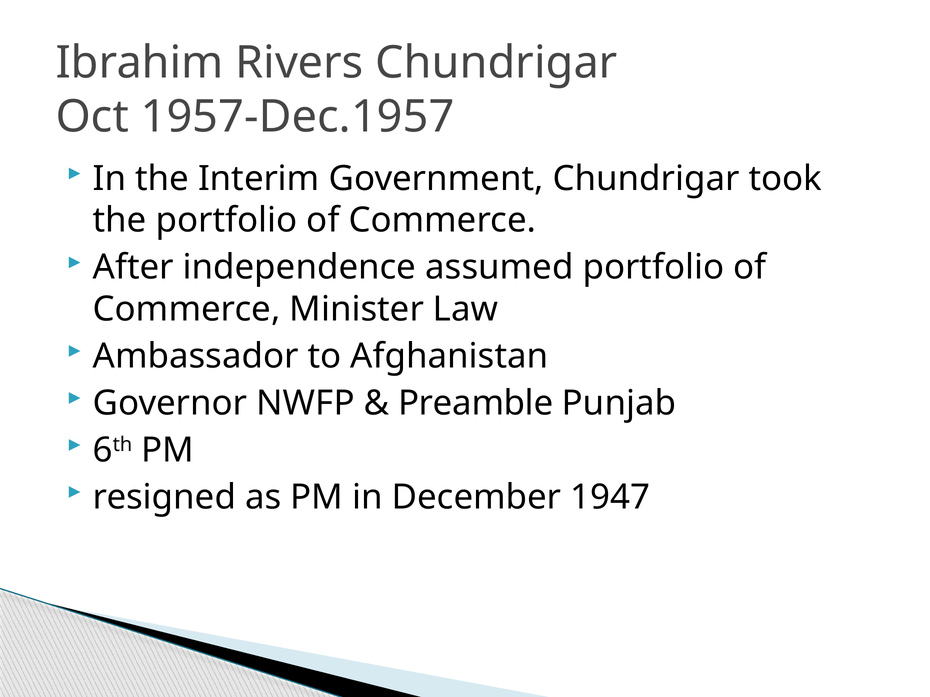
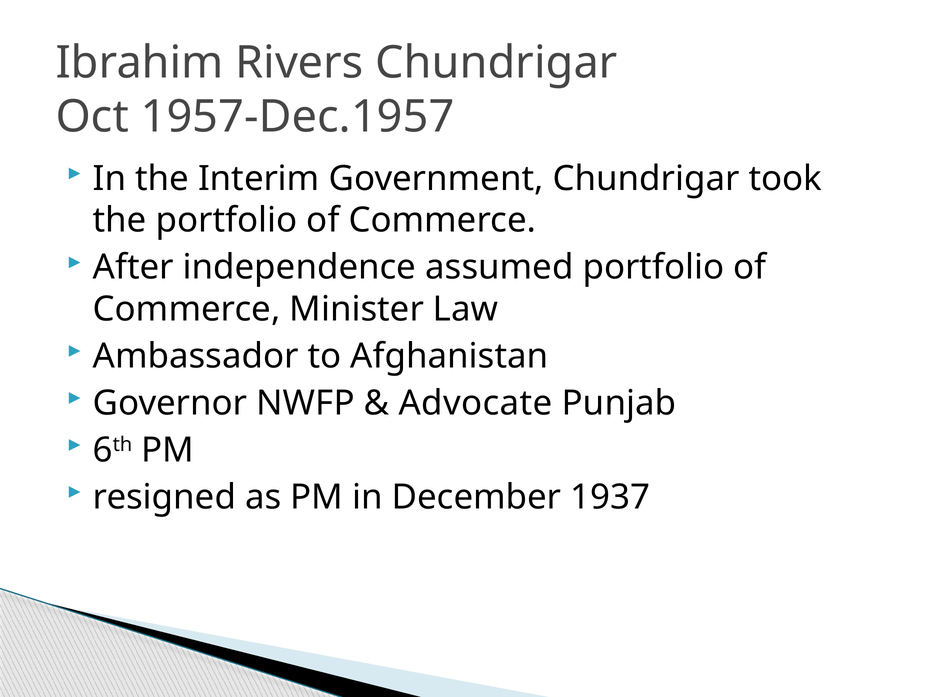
Preamble: Preamble -> Advocate (475, 404)
1947: 1947 -> 1937 (610, 498)
